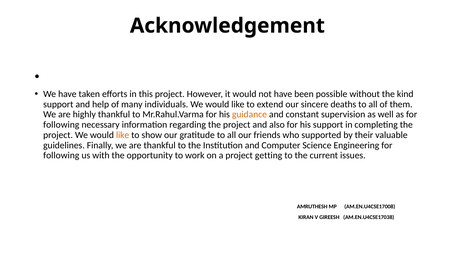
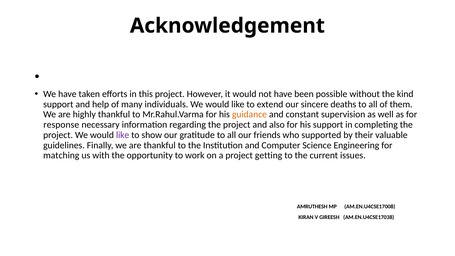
following: following -> response (61, 125)
like colour: orange -> purple (123, 135)
following: following -> matching (61, 155)
